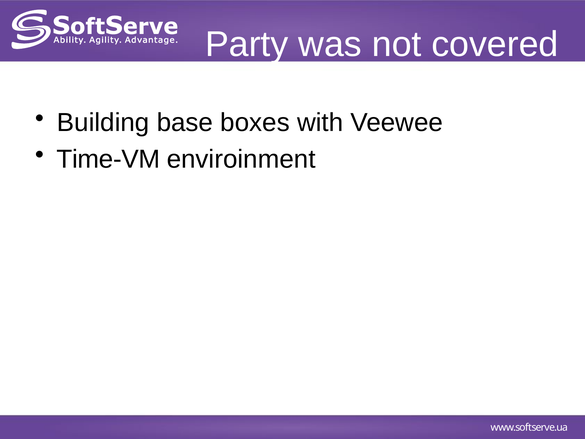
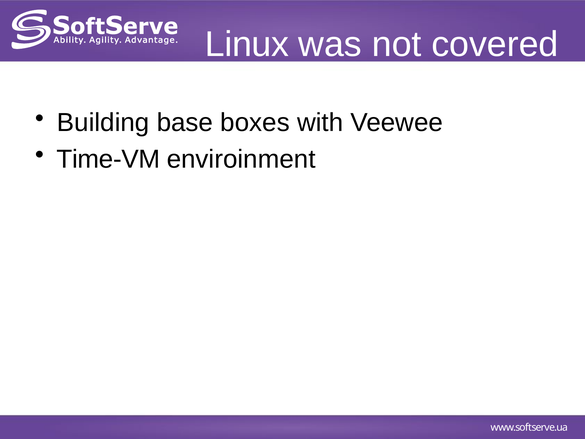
Party: Party -> Linux (247, 44)
